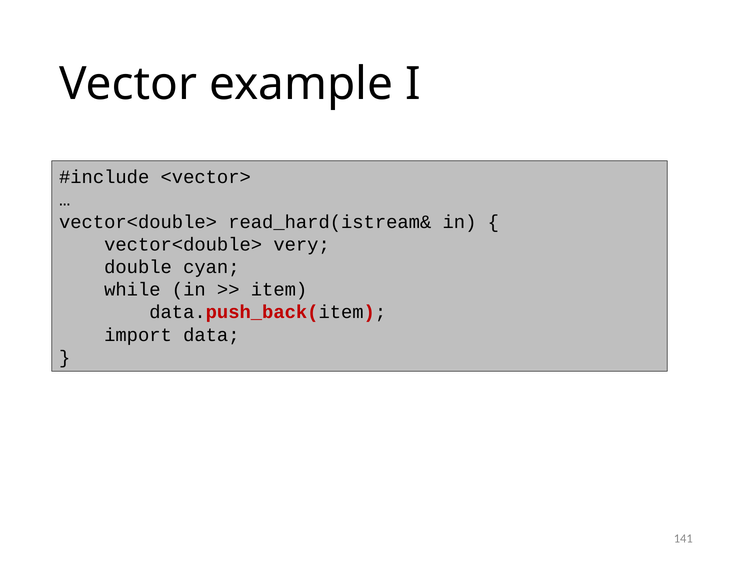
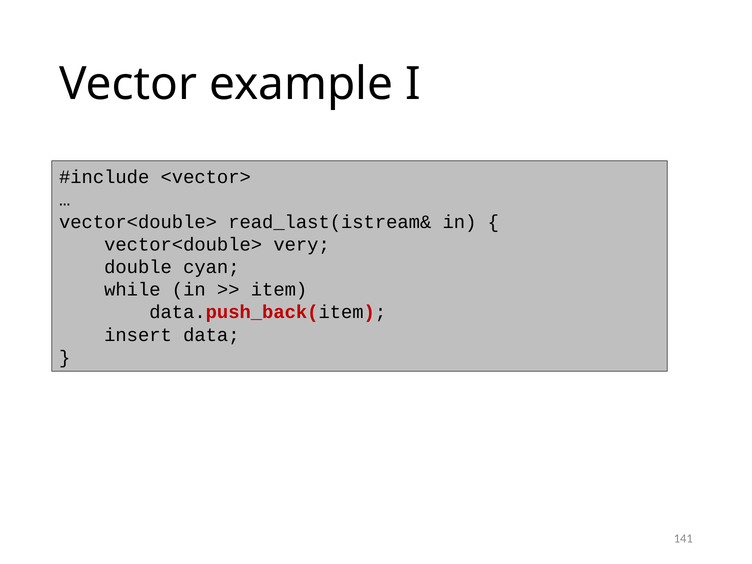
read_hard(istream&: read_hard(istream& -> read_last(istream& (330, 222)
import: import -> insert (138, 335)
